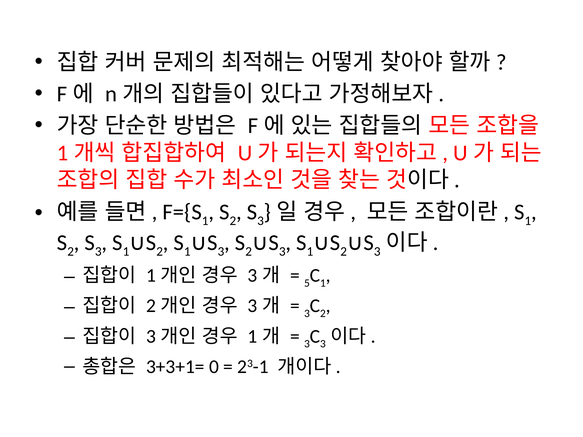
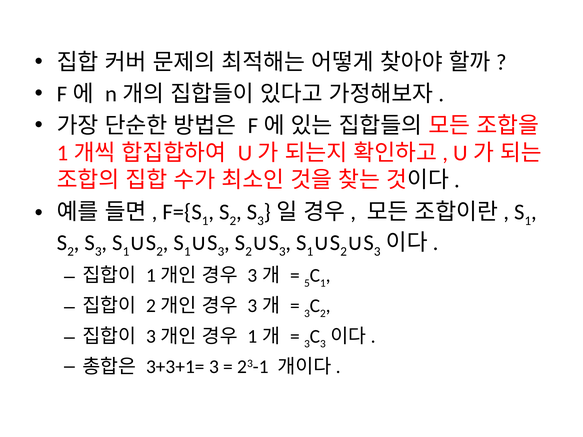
3+3+1= 0: 0 -> 3 (214, 367)
